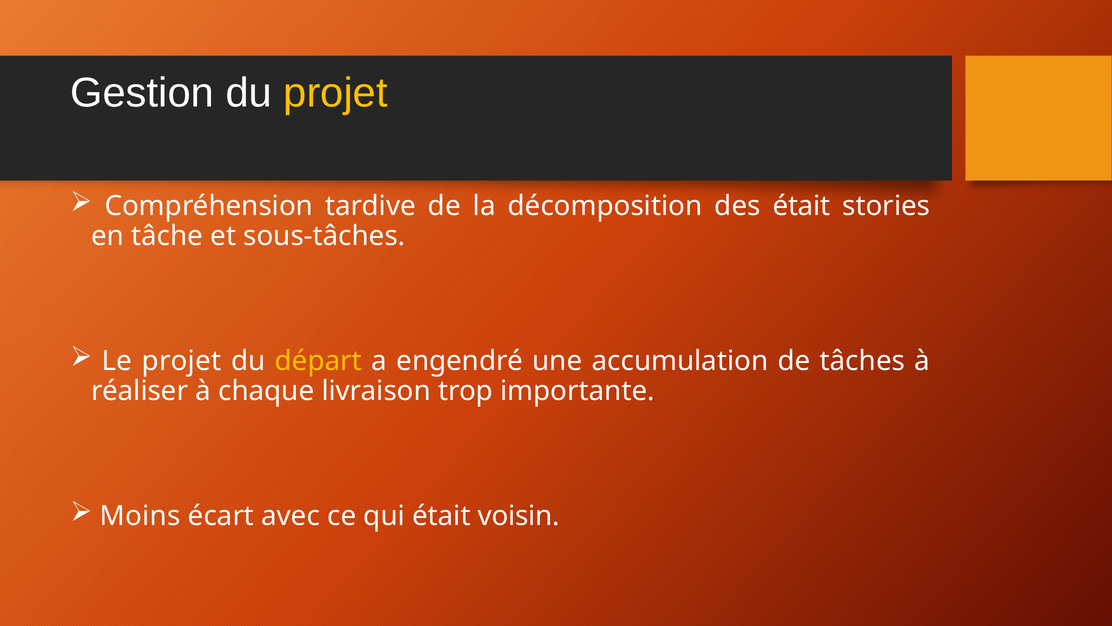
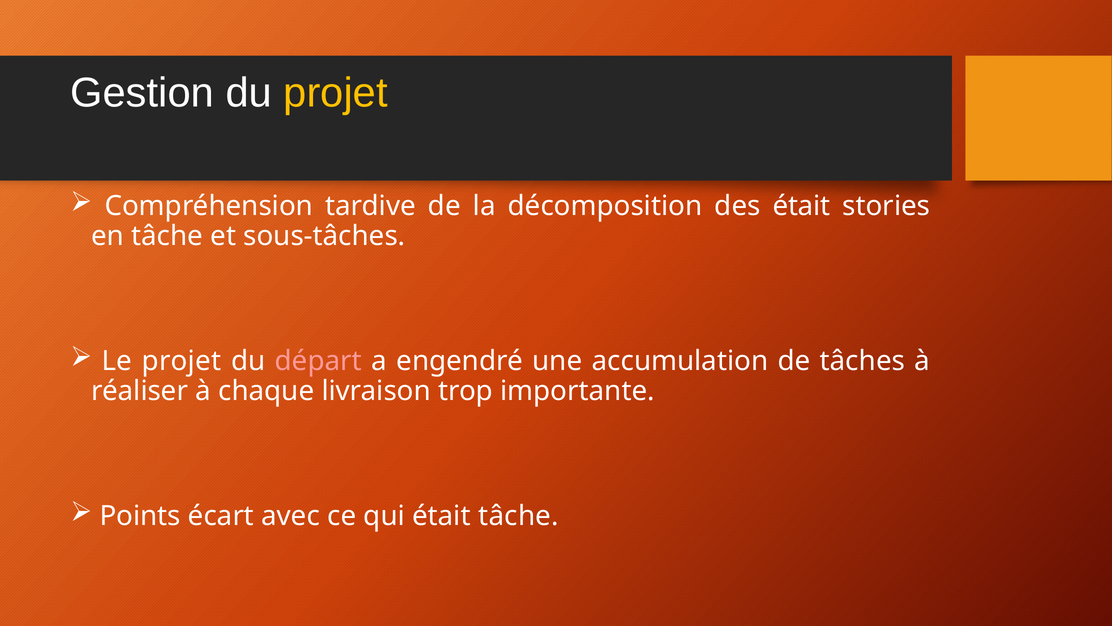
départ colour: yellow -> pink (318, 361)
Moins: Moins -> Points (140, 516)
était voisin: voisin -> tâche (519, 516)
